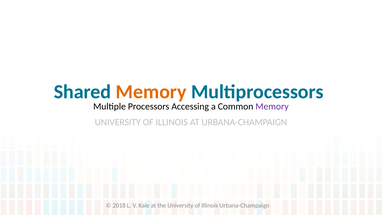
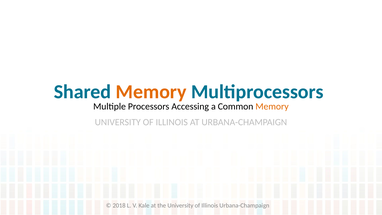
Memory colour: purple -> orange (272, 106)
